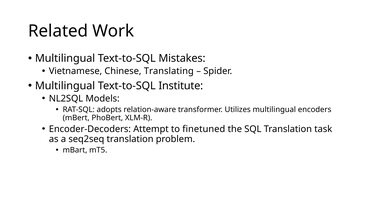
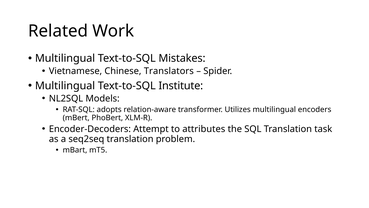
Translating: Translating -> Translators (169, 71)
finetuned: finetuned -> attributes (204, 129)
